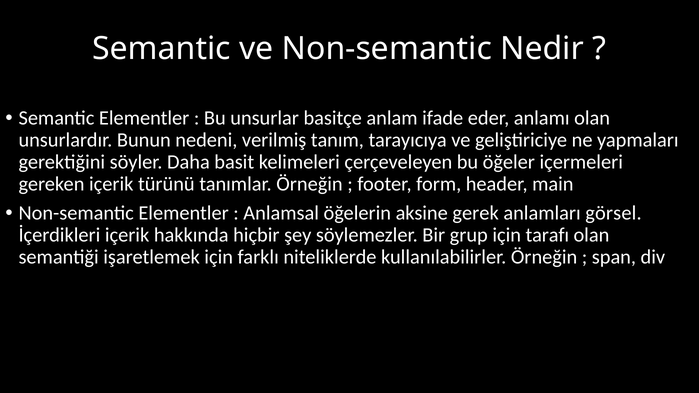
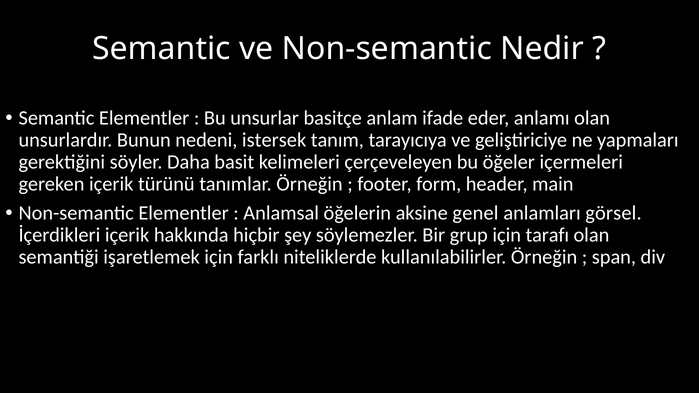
verilmiş: verilmiş -> istersek (274, 140)
gerek: gerek -> genel (476, 213)
